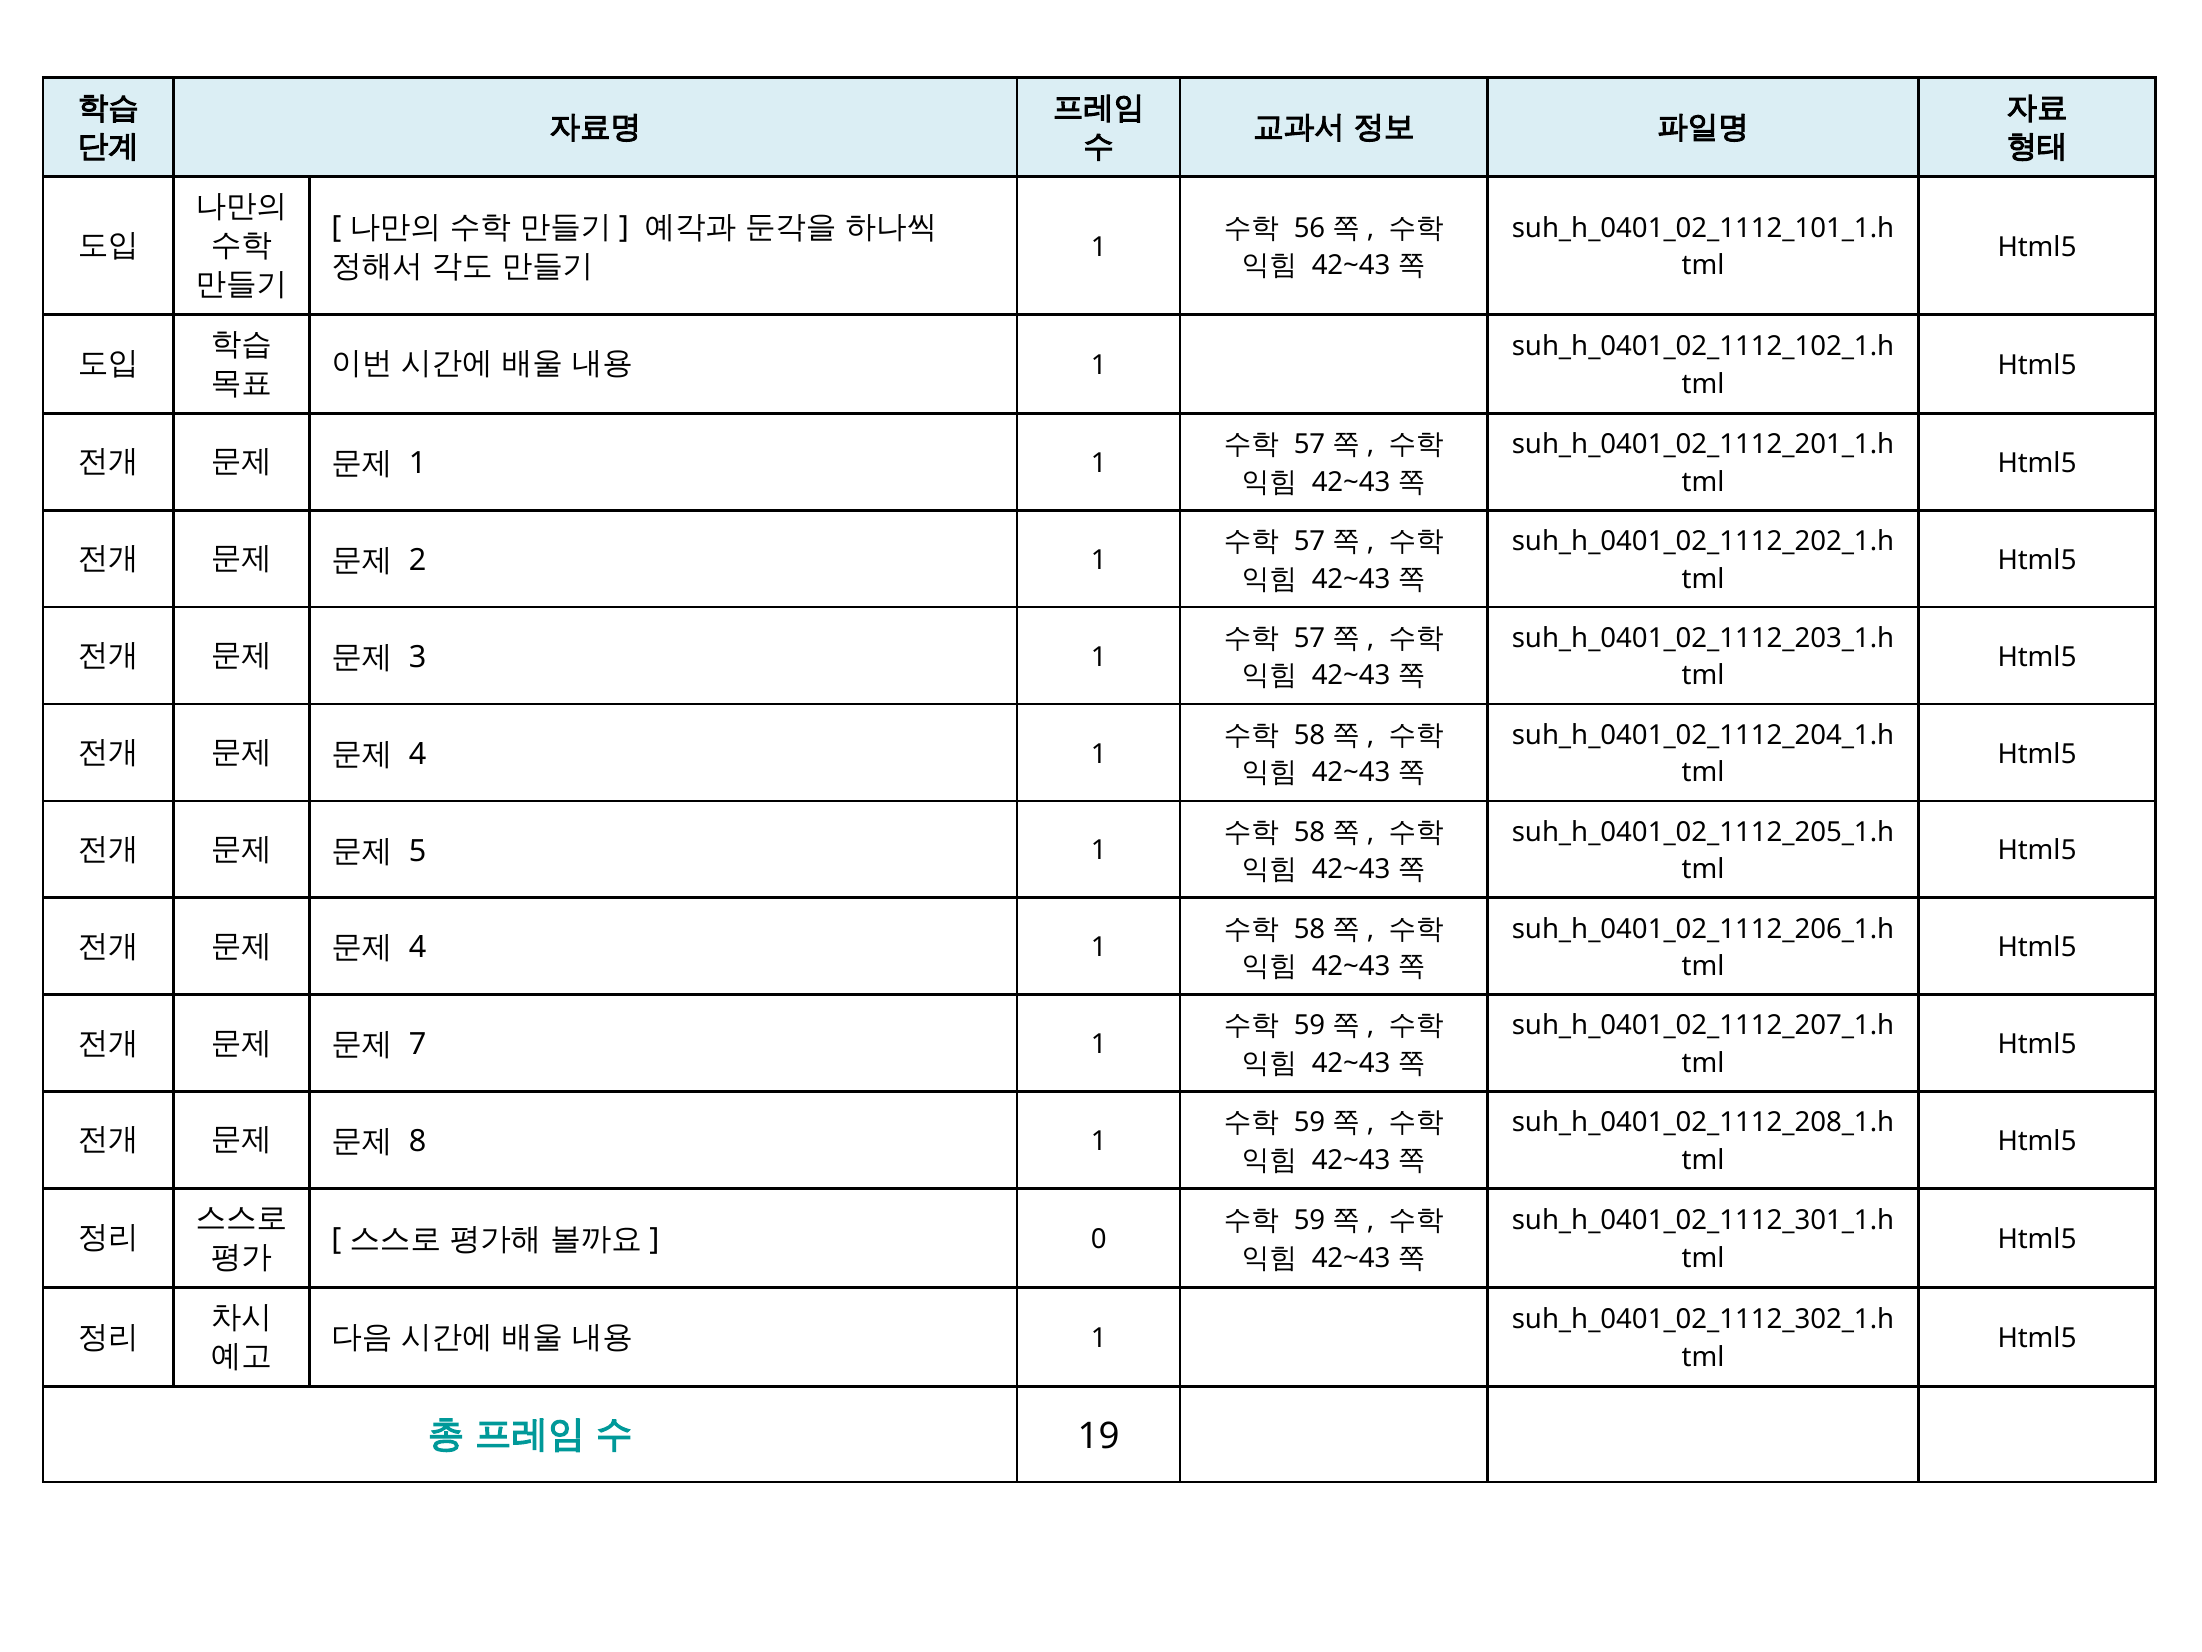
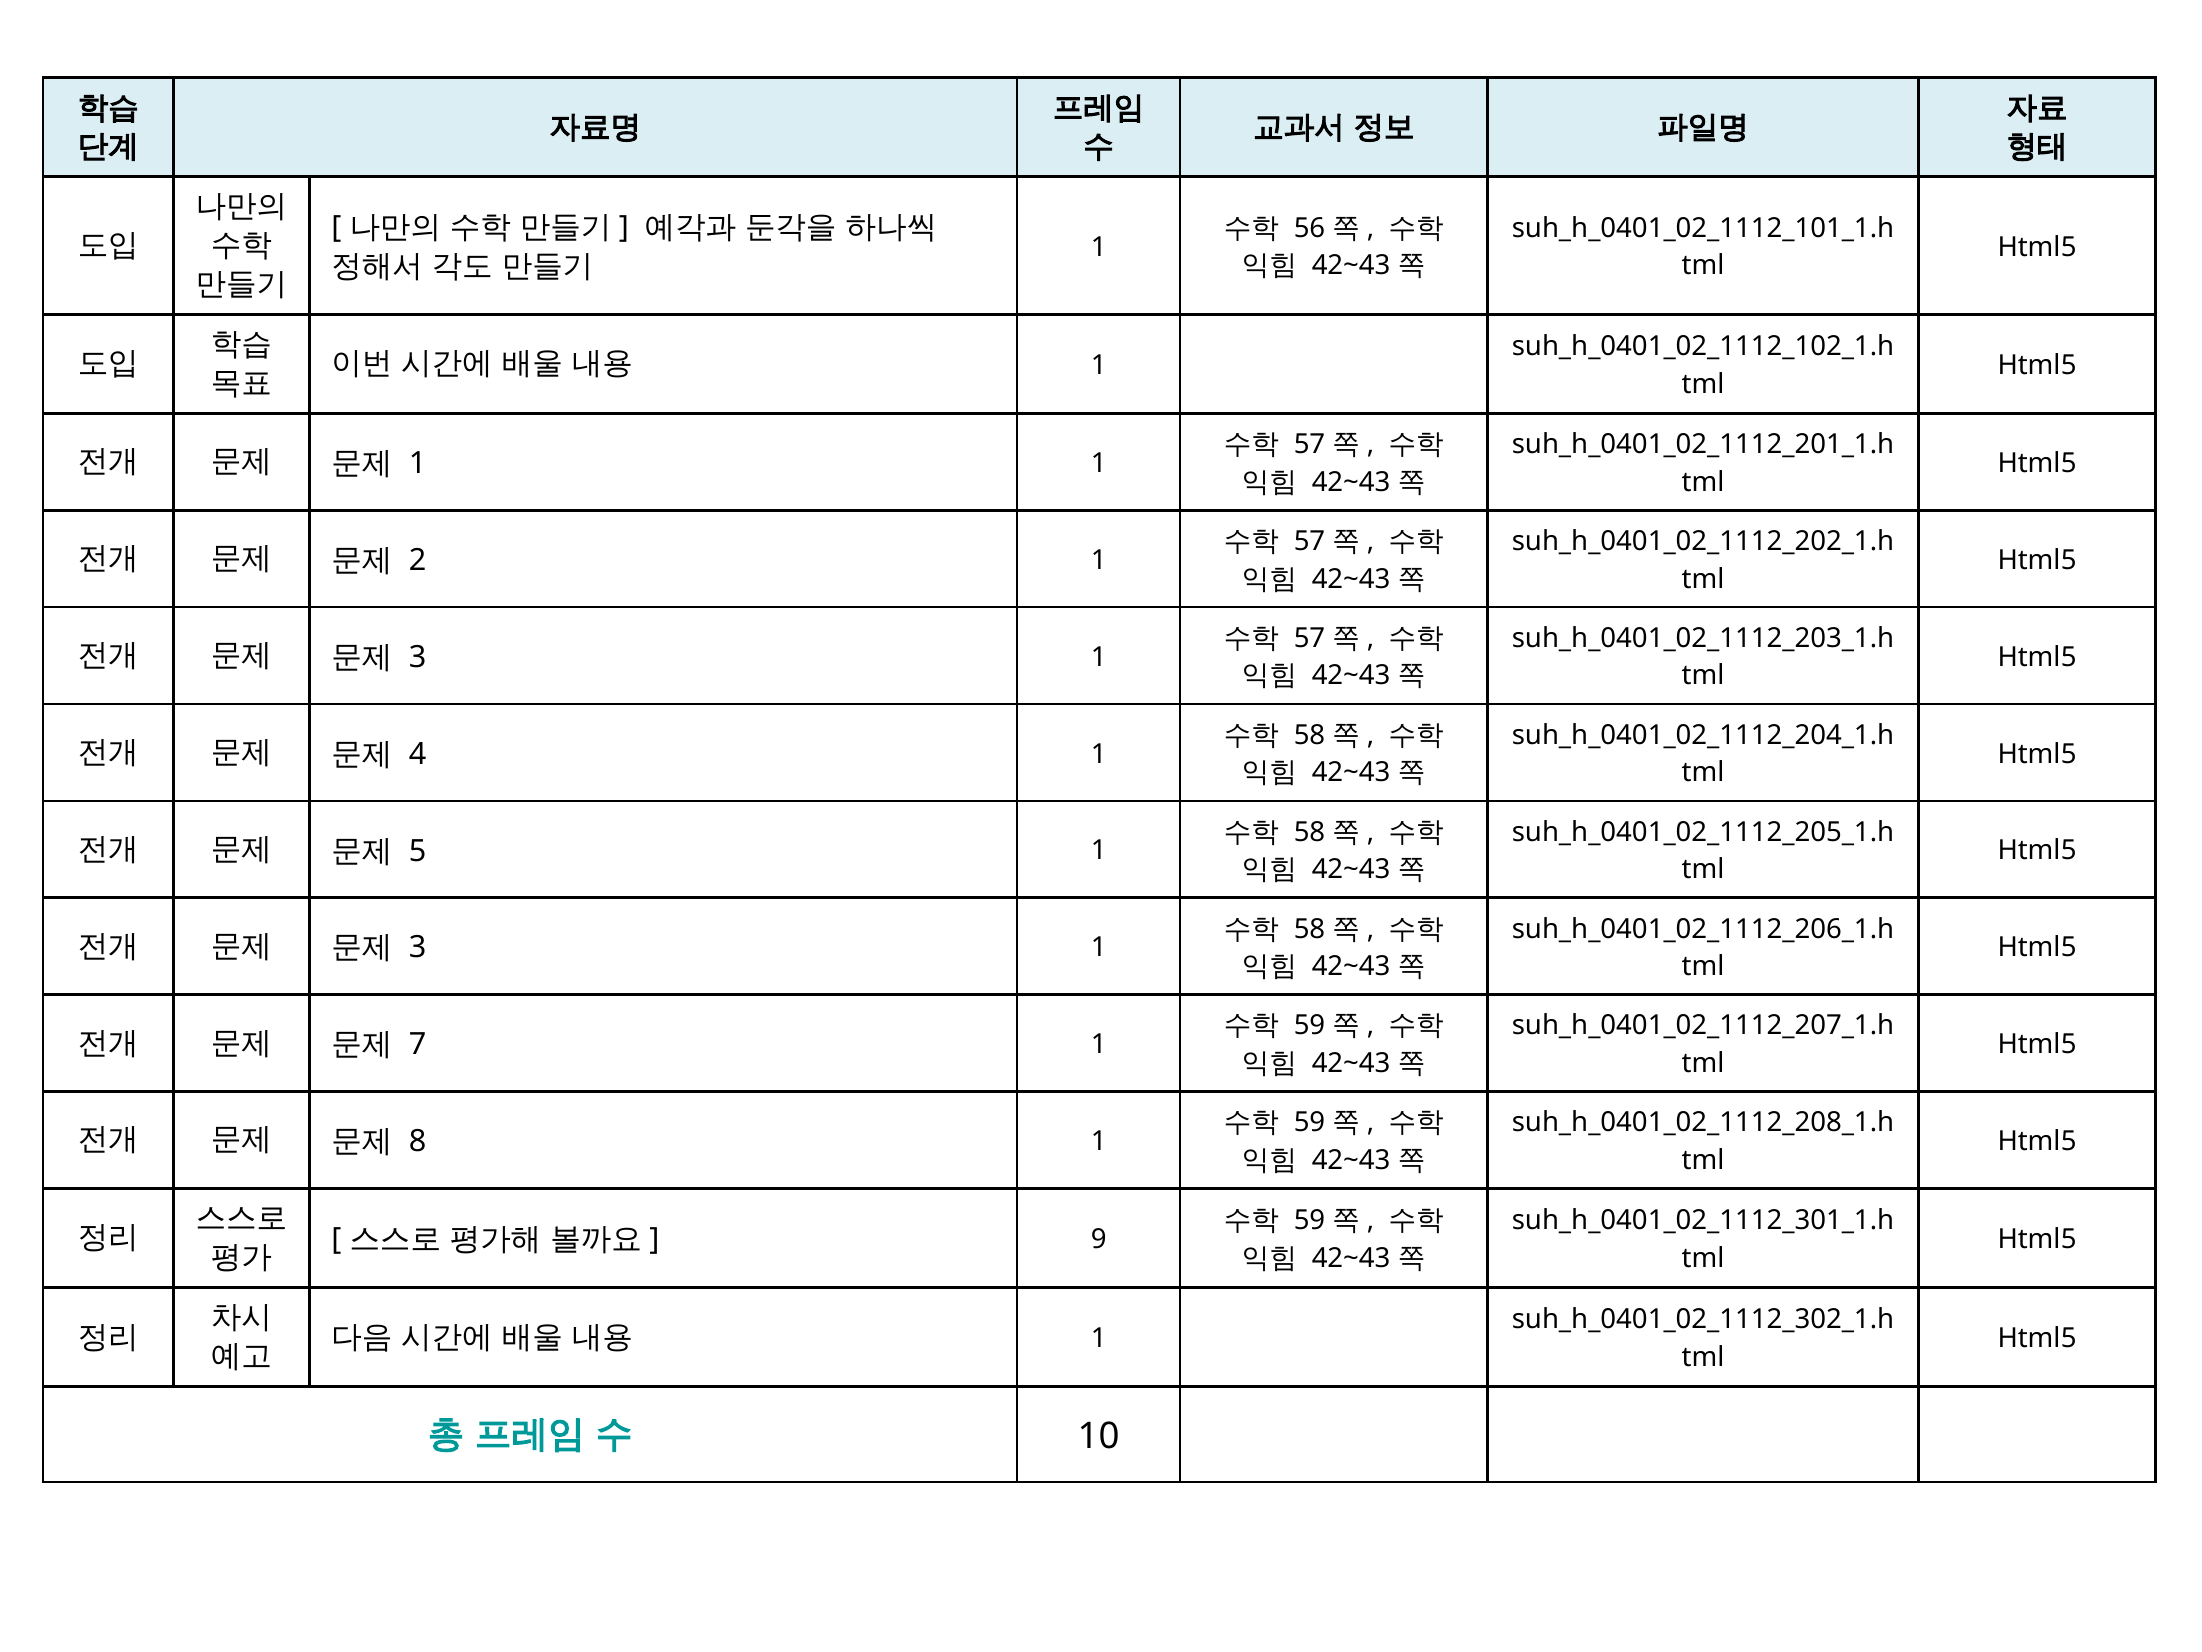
4: 4 -> 3 (418, 948)
0: 0 -> 9 (1099, 1239)
19: 19 -> 10 (1099, 1436)
